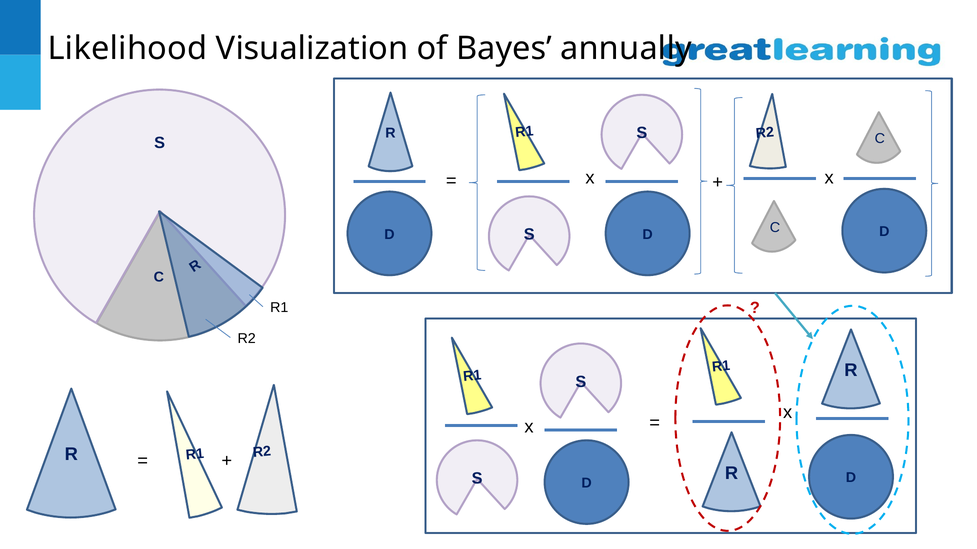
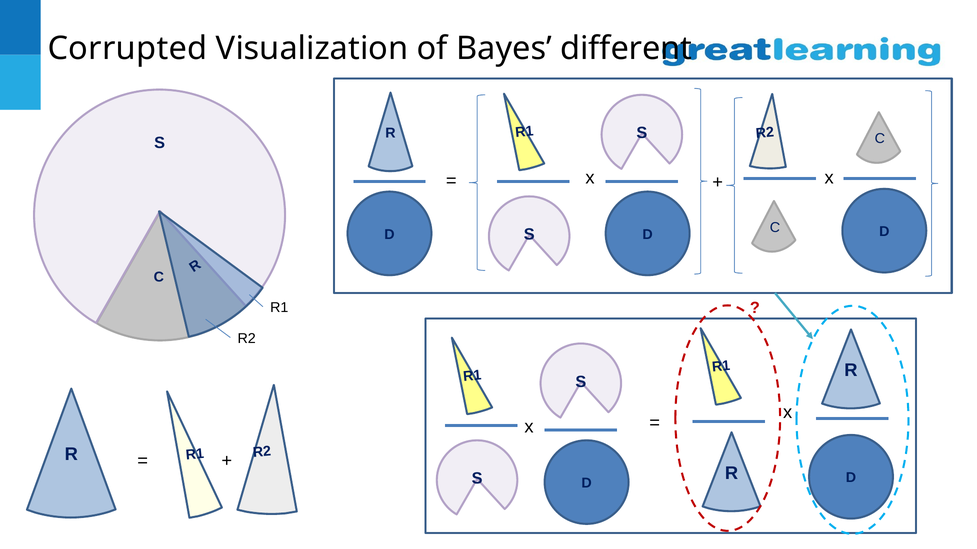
Likelihood: Likelihood -> Corrupted (127, 49)
annually: annually -> different (626, 49)
